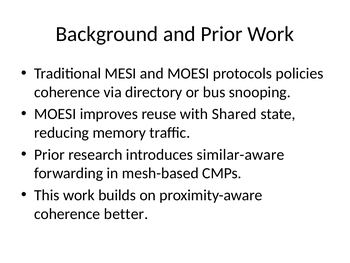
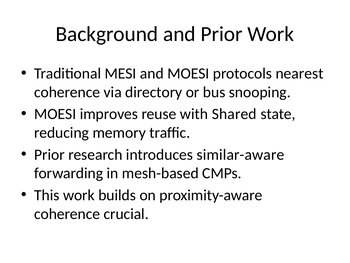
policies: policies -> nearest (300, 73)
better: better -> crucial (126, 213)
